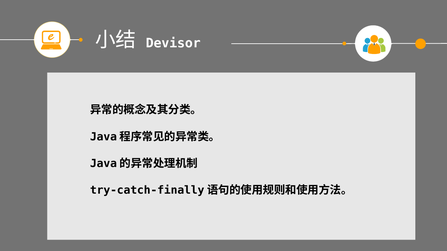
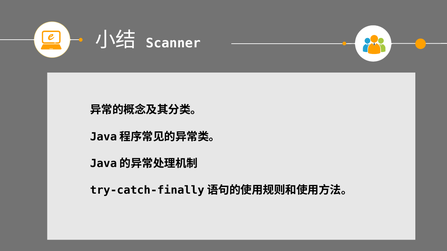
Devisor: Devisor -> Scanner (173, 43)
